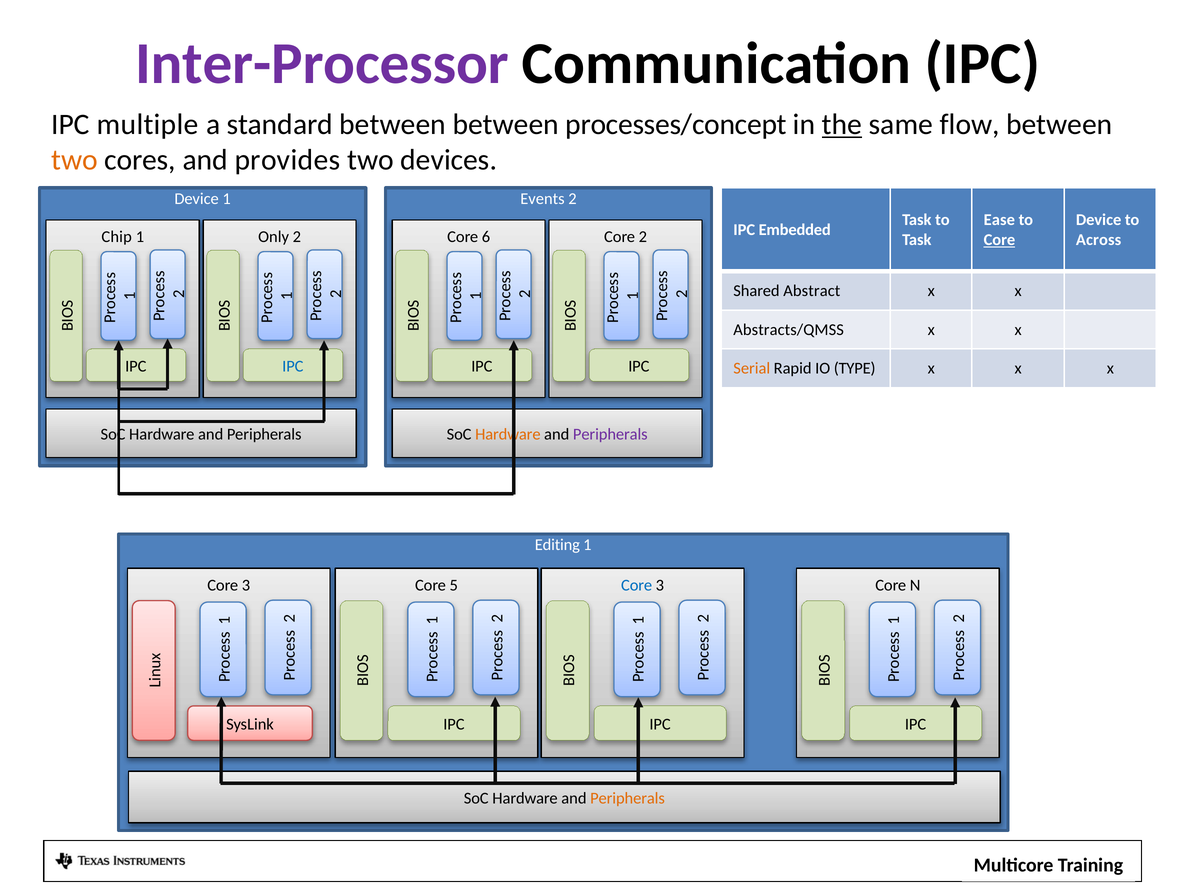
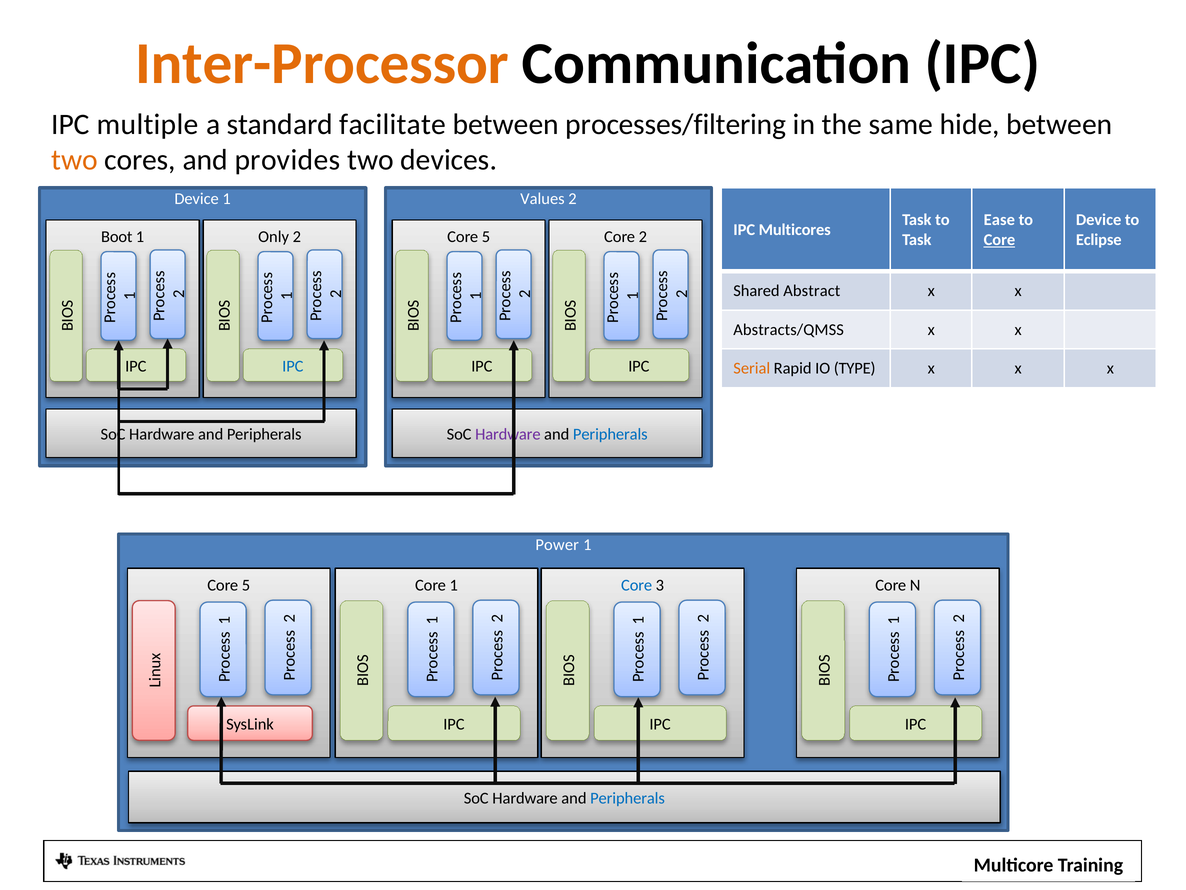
Inter-Processor colour: purple -> orange (322, 63)
standard between: between -> facilitate (393, 125)
processes/concept: processes/concept -> processes/filtering (676, 125)
the underline: present -> none (842, 125)
flow: flow -> hide (970, 125)
Events: Events -> Values (542, 199)
Embedded: Embedded -> Multicores (795, 230)
Chip: Chip -> Boot (117, 237)
6: 6 -> 5 (486, 237)
Across: Across -> Eclipse (1099, 240)
Hardware colour: orange -> purple (508, 434)
Peripherals colour: purple -> blue (610, 434)
Editing: Editing -> Power (557, 545)
3: 3 -> 5 (246, 585)
Core 5: 5 -> 1 (454, 585)
Peripherals colour: orange -> blue (628, 798)
